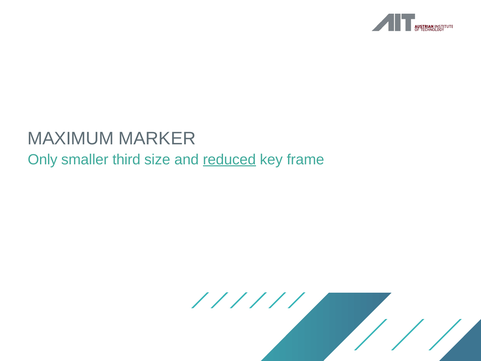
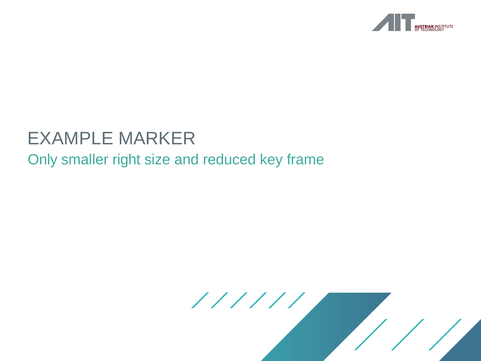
MAXIMUM: MAXIMUM -> EXAMPLE (70, 139)
third: third -> right (126, 159)
reduced underline: present -> none (229, 159)
